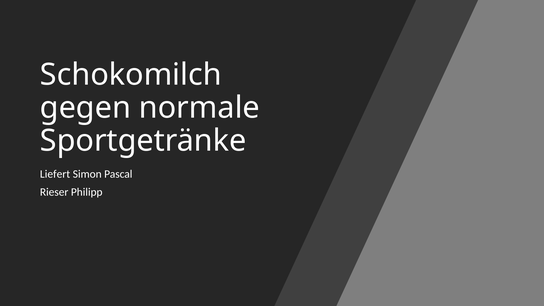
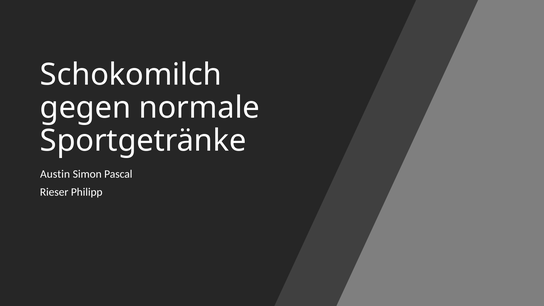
Liefert: Liefert -> Austin (55, 174)
